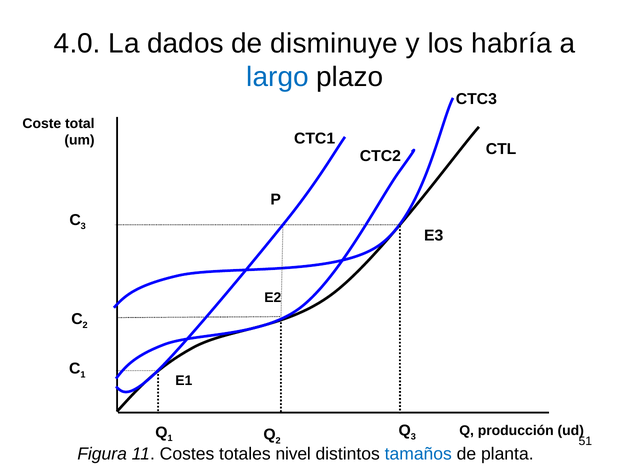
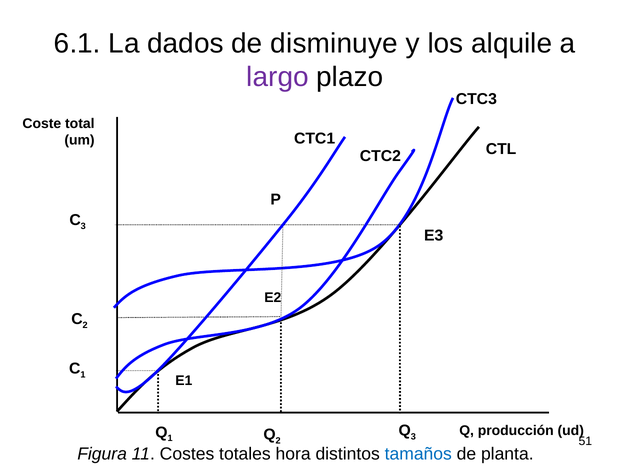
4.0: 4.0 -> 6.1 (77, 43)
habría: habría -> alquile (512, 43)
largo colour: blue -> purple (278, 77)
nivel: nivel -> hora (293, 455)
